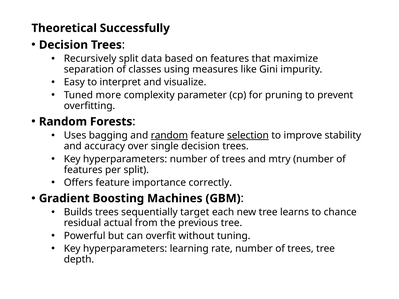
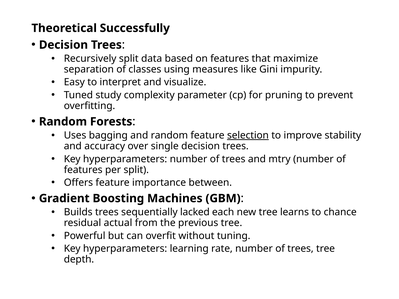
more: more -> study (108, 95)
random underline: present -> none (169, 135)
correctly: correctly -> between (210, 183)
target: target -> lacked (195, 212)
